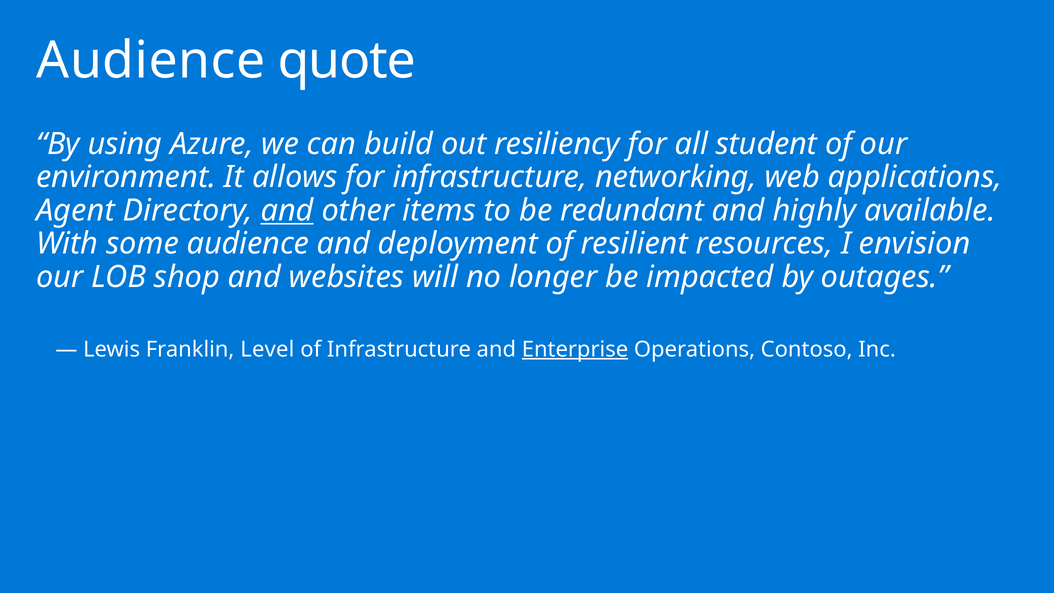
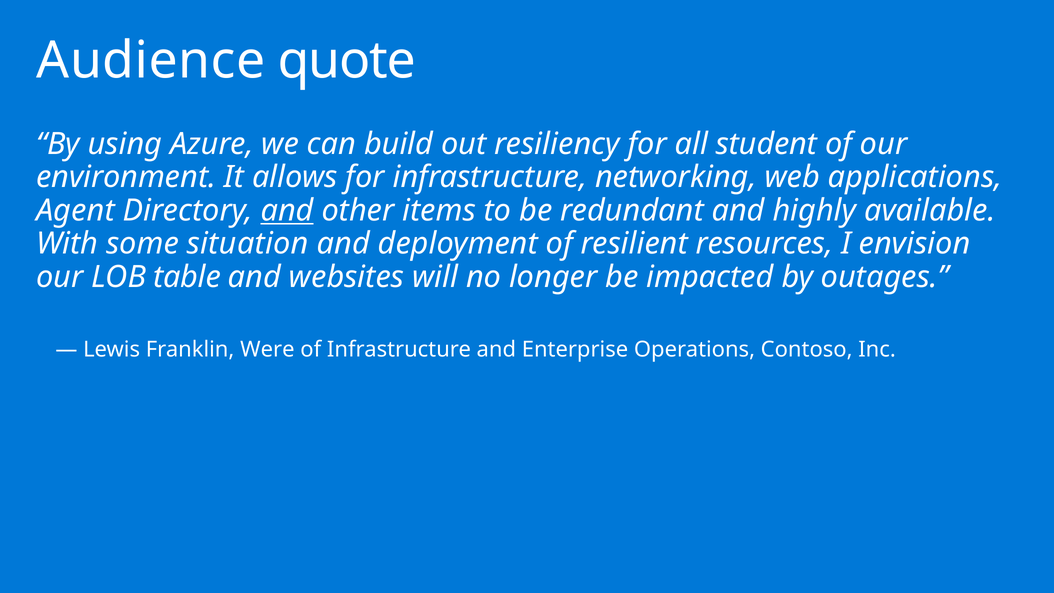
some audience: audience -> situation (248, 244)
shop: shop -> table (187, 277)
Level: Level -> Were (267, 349)
Enterprise underline: present -> none (575, 349)
